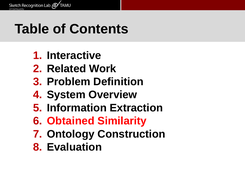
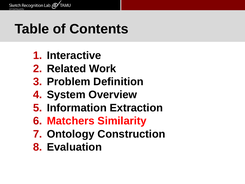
Obtained: Obtained -> Matchers (71, 121)
